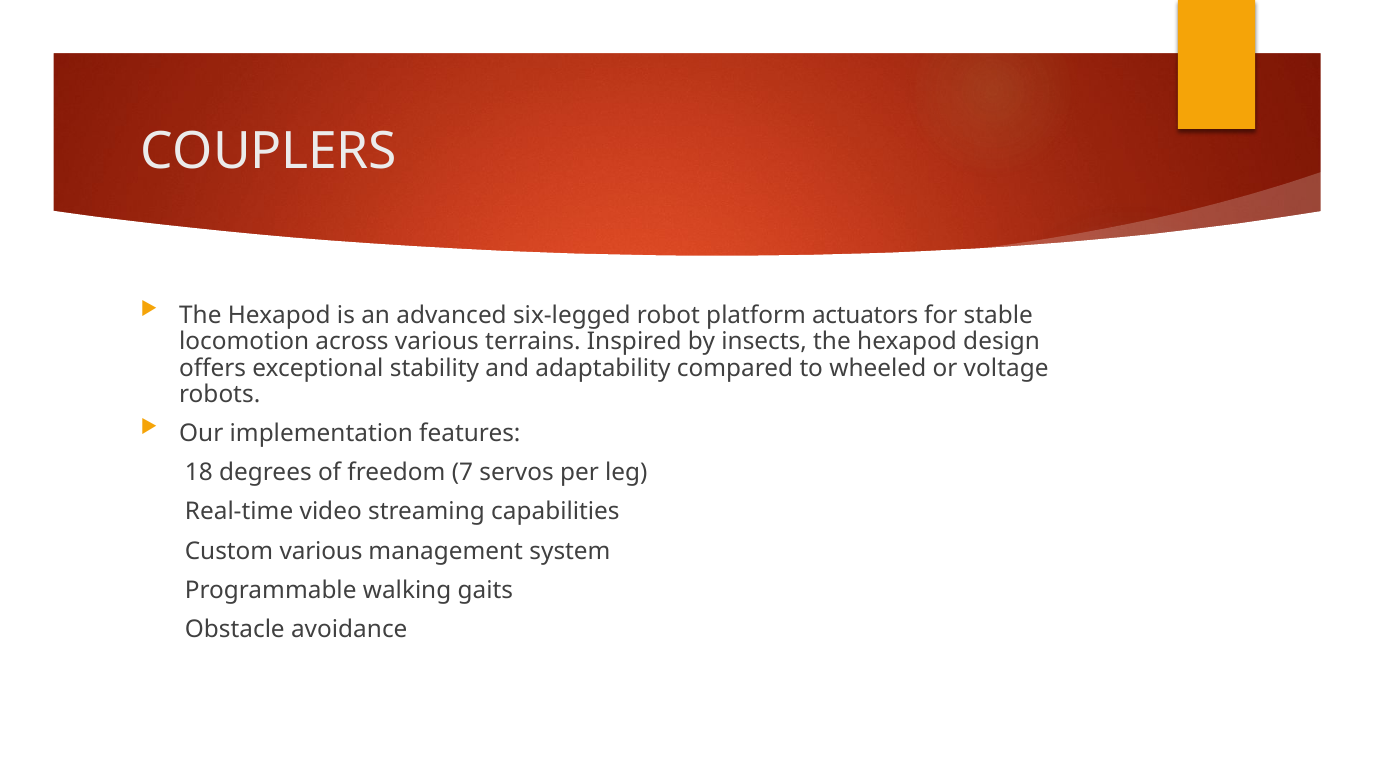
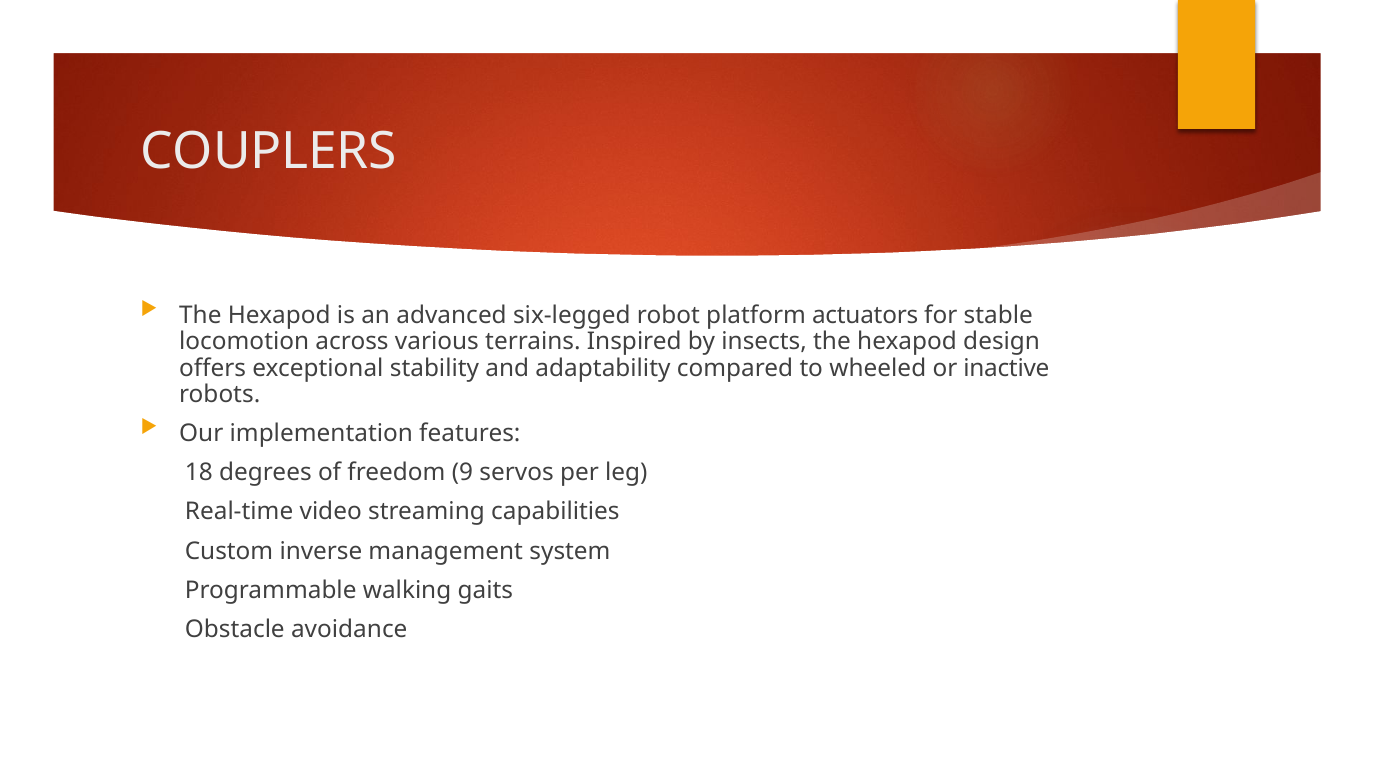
voltage: voltage -> inactive (1006, 368)
7: 7 -> 9 (462, 472)
Custom various: various -> inverse (321, 551)
